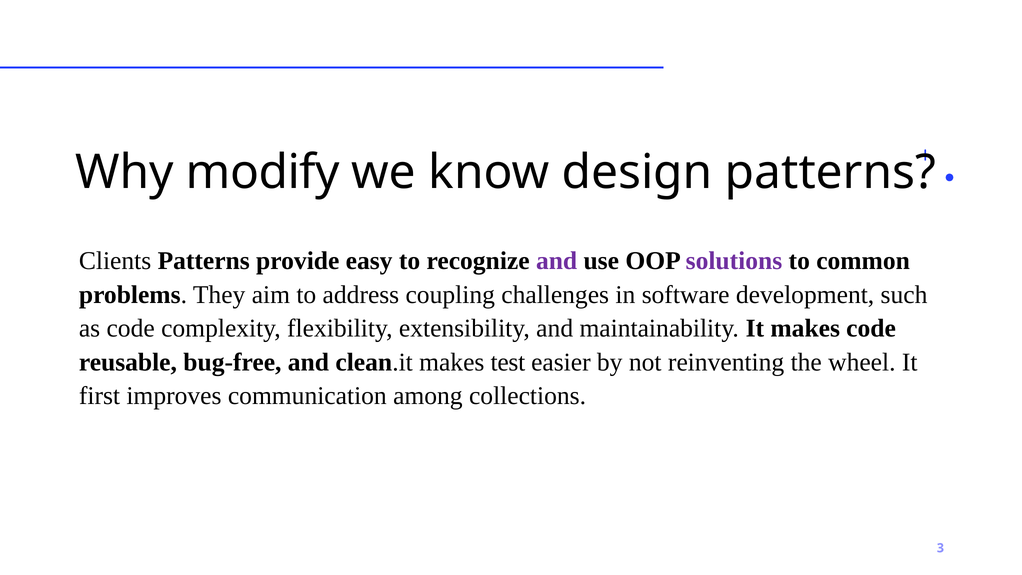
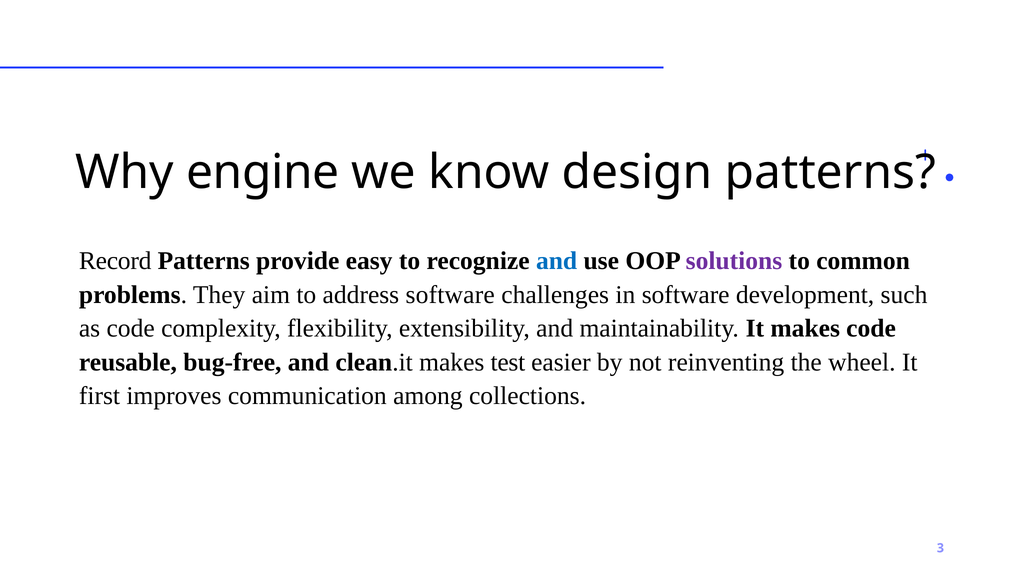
modify: modify -> engine (263, 172)
Clients: Clients -> Record (115, 261)
and colour: purple -> blue (557, 261)
address coupling: coupling -> software (450, 295)
